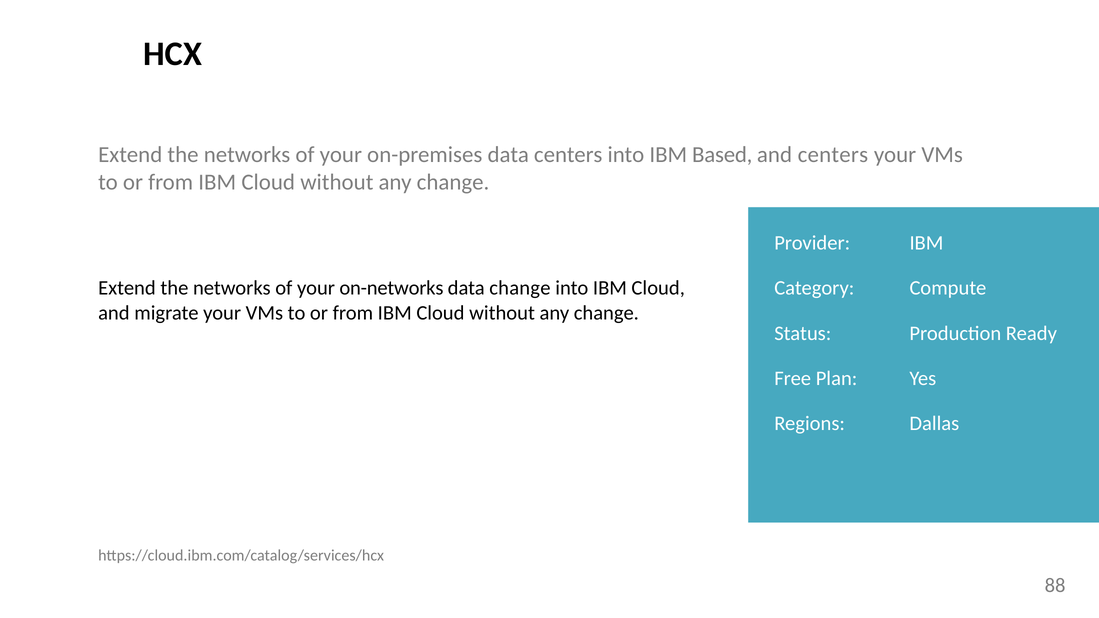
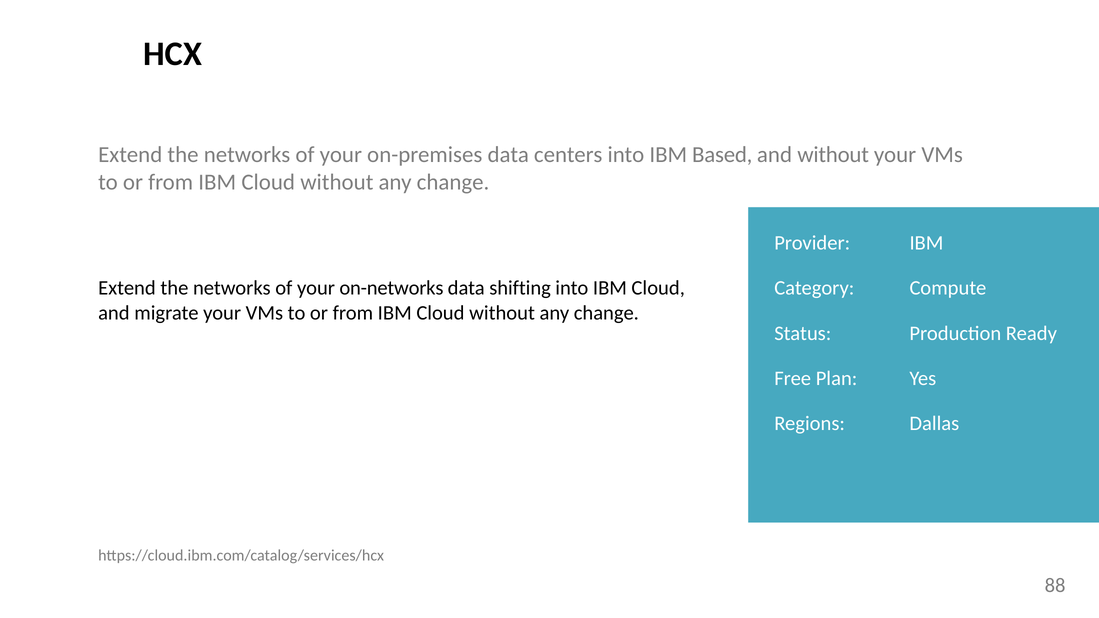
and centers: centers -> without (833, 155)
data change: change -> shifting (520, 288)
